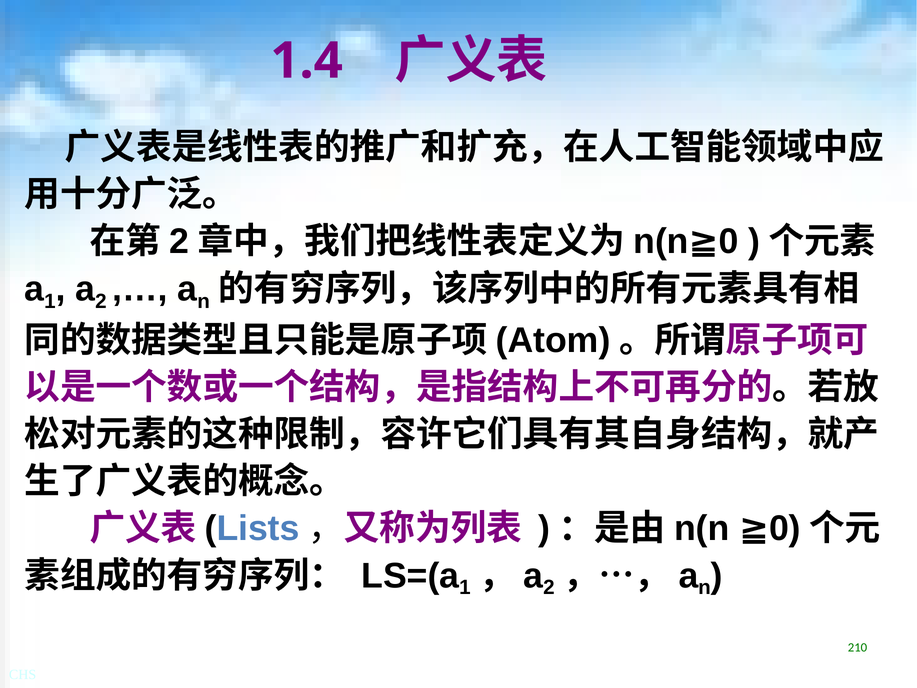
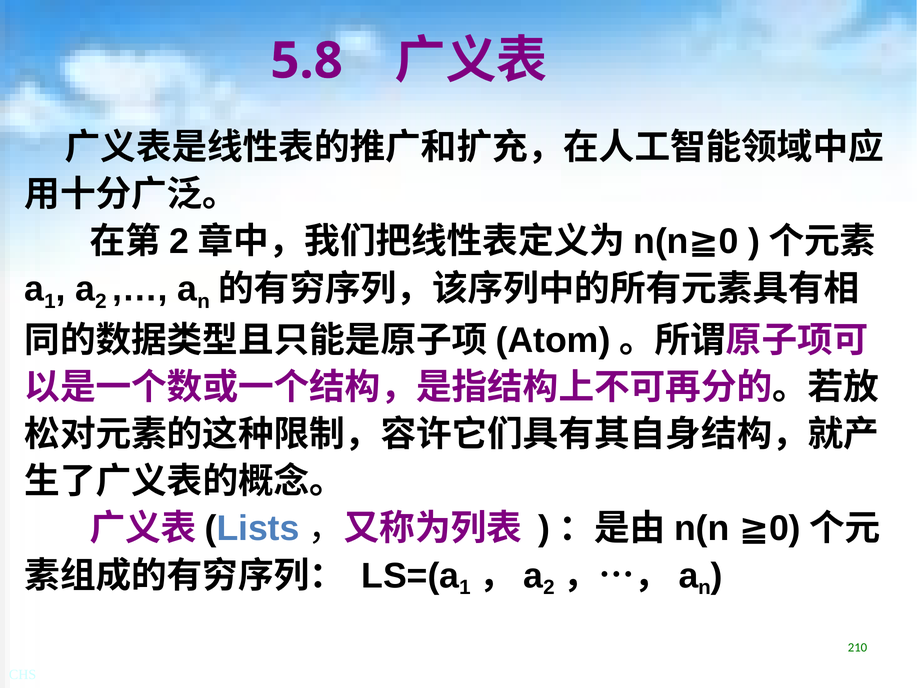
1.4: 1.4 -> 5.8 (307, 61)
